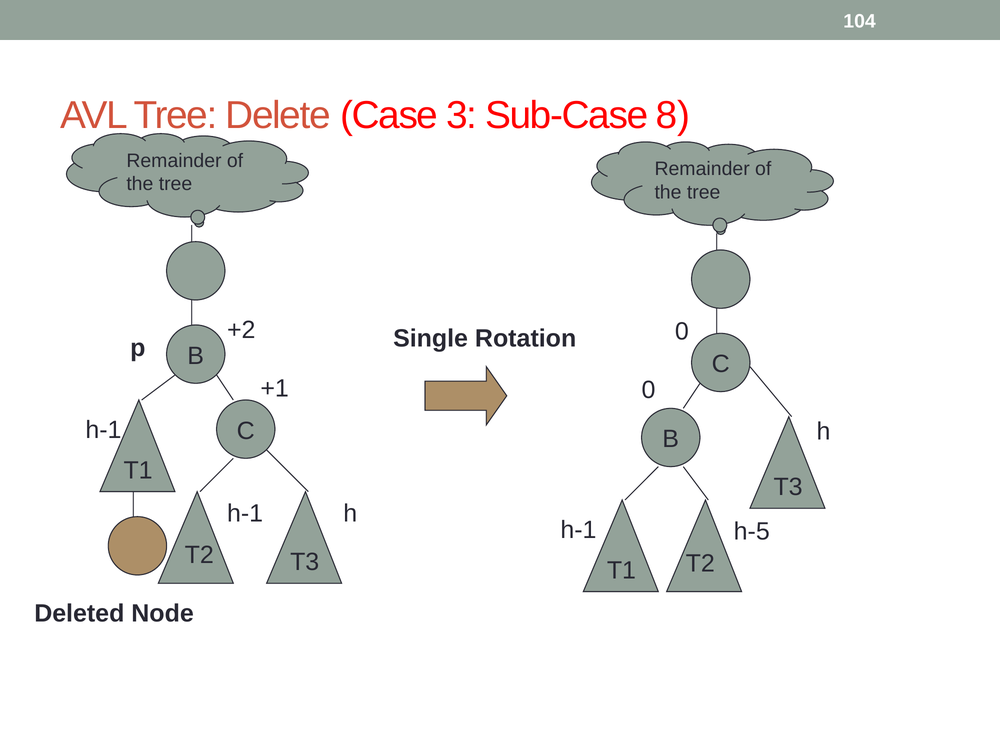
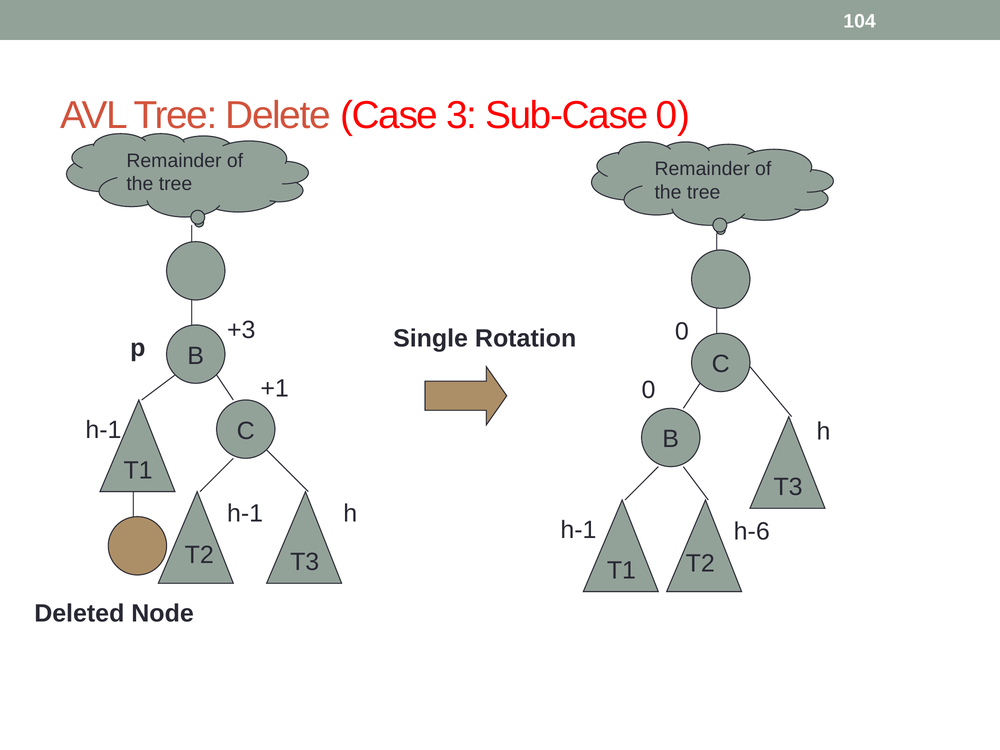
Sub-Case 8: 8 -> 0 (673, 115)
+2: +2 -> +3 (241, 330)
h-5: h-5 -> h-6 (752, 532)
